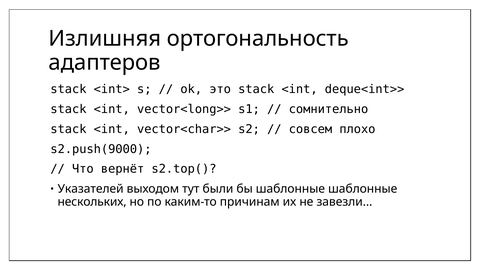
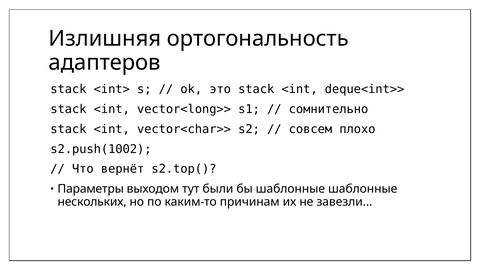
s2.push(9000: s2.push(9000 -> s2.push(1002 (101, 149)
Указателей: Указателей -> Параметры (91, 189)
